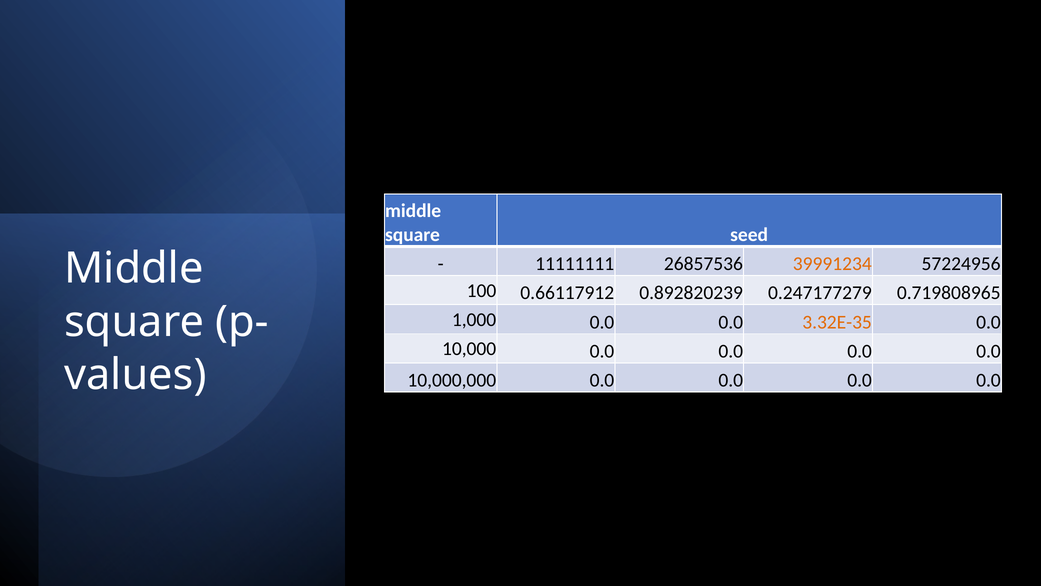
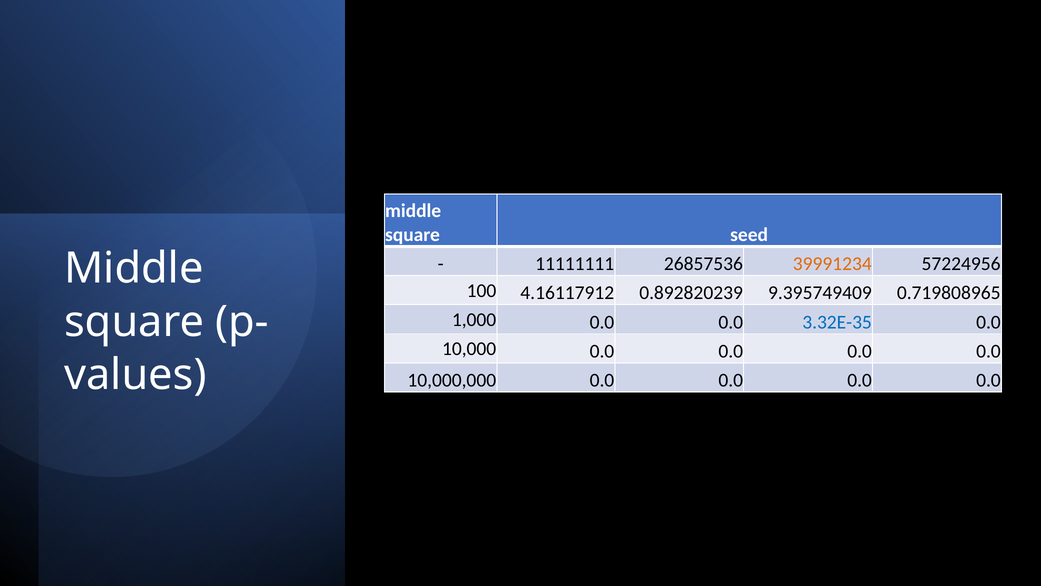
0.66117912: 0.66117912 -> 4.16117912 (567, 293)
0.247177279: 0.247177279 -> 9.395749409 (820, 293)
3.32E-35 colour: orange -> blue (837, 322)
